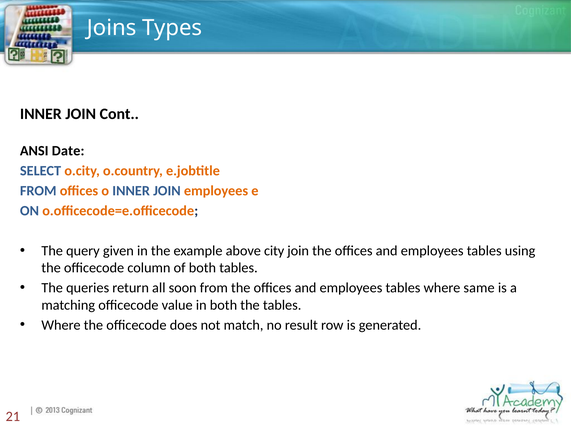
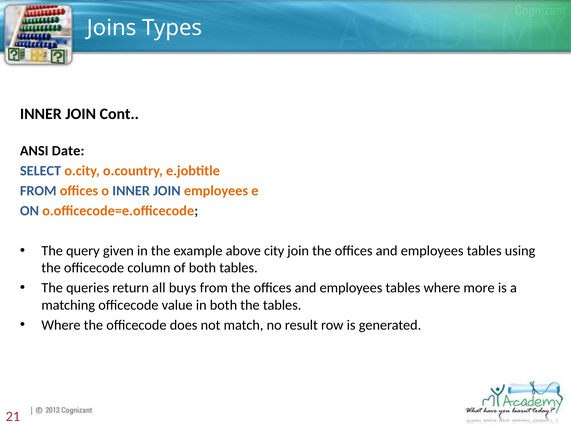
soon: soon -> buys (183, 288)
same: same -> more (479, 288)
